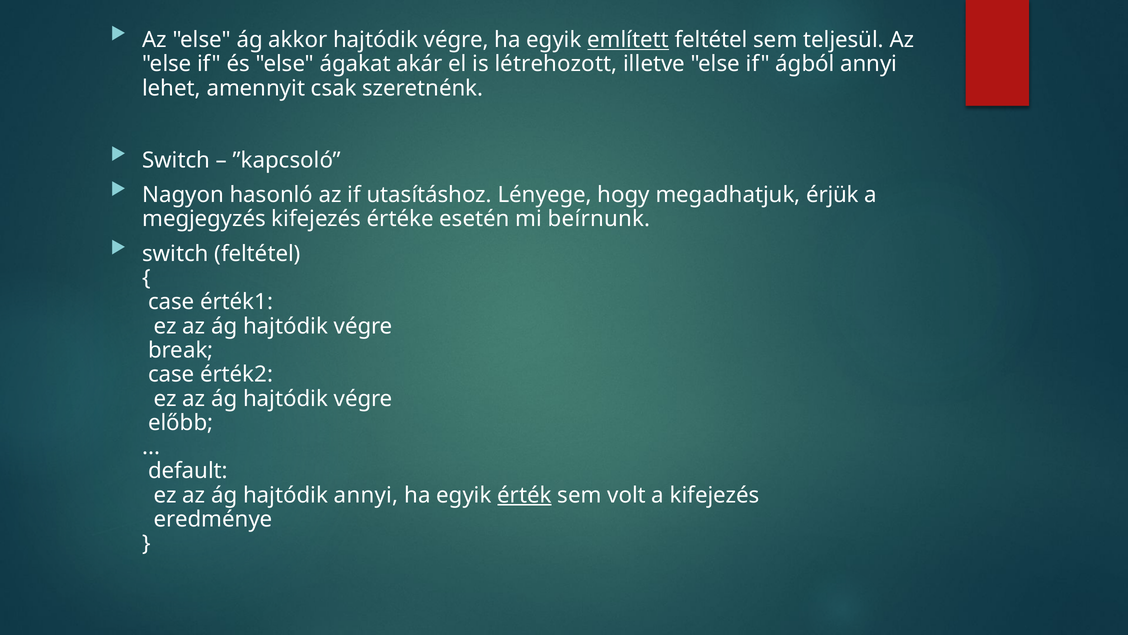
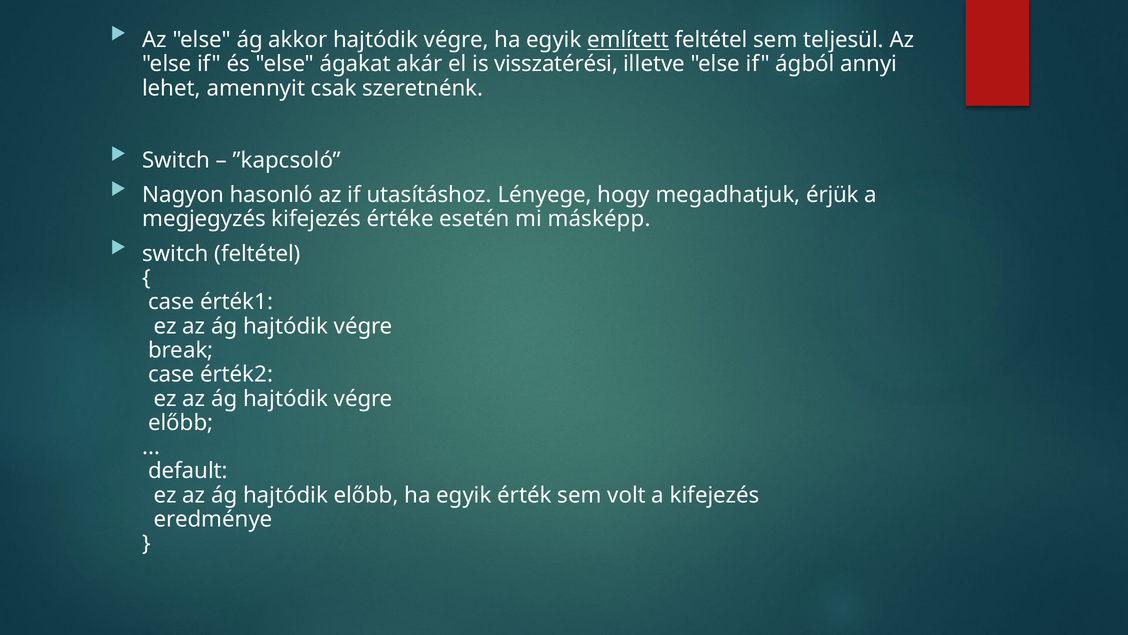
létrehozott: létrehozott -> visszatérési (556, 64)
beírnunk: beírnunk -> másképp (599, 219)
hajtódik annyi: annyi -> előbb (366, 495)
érték underline: present -> none (525, 495)
